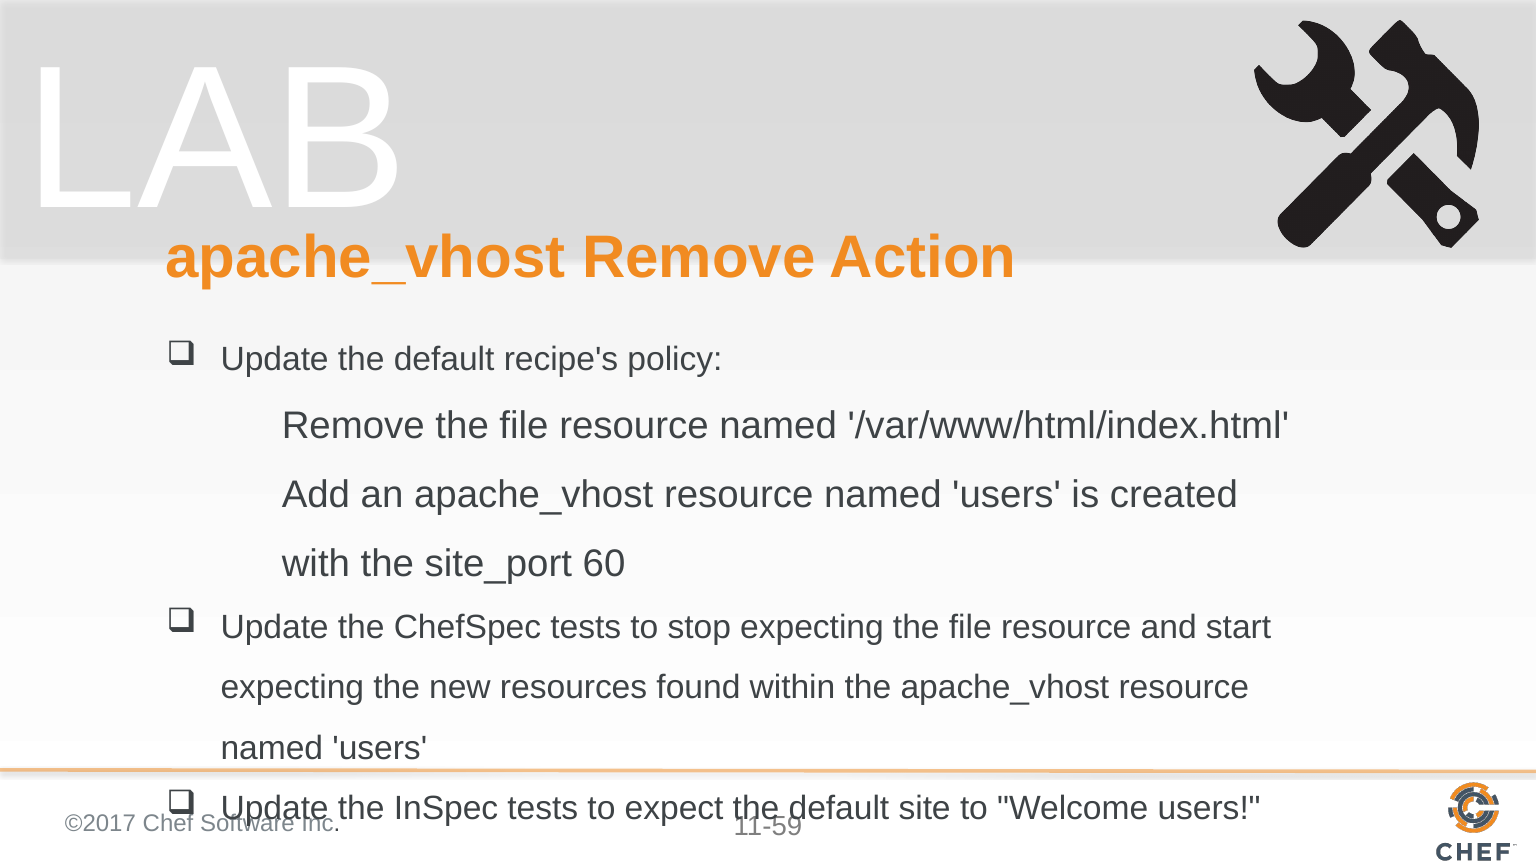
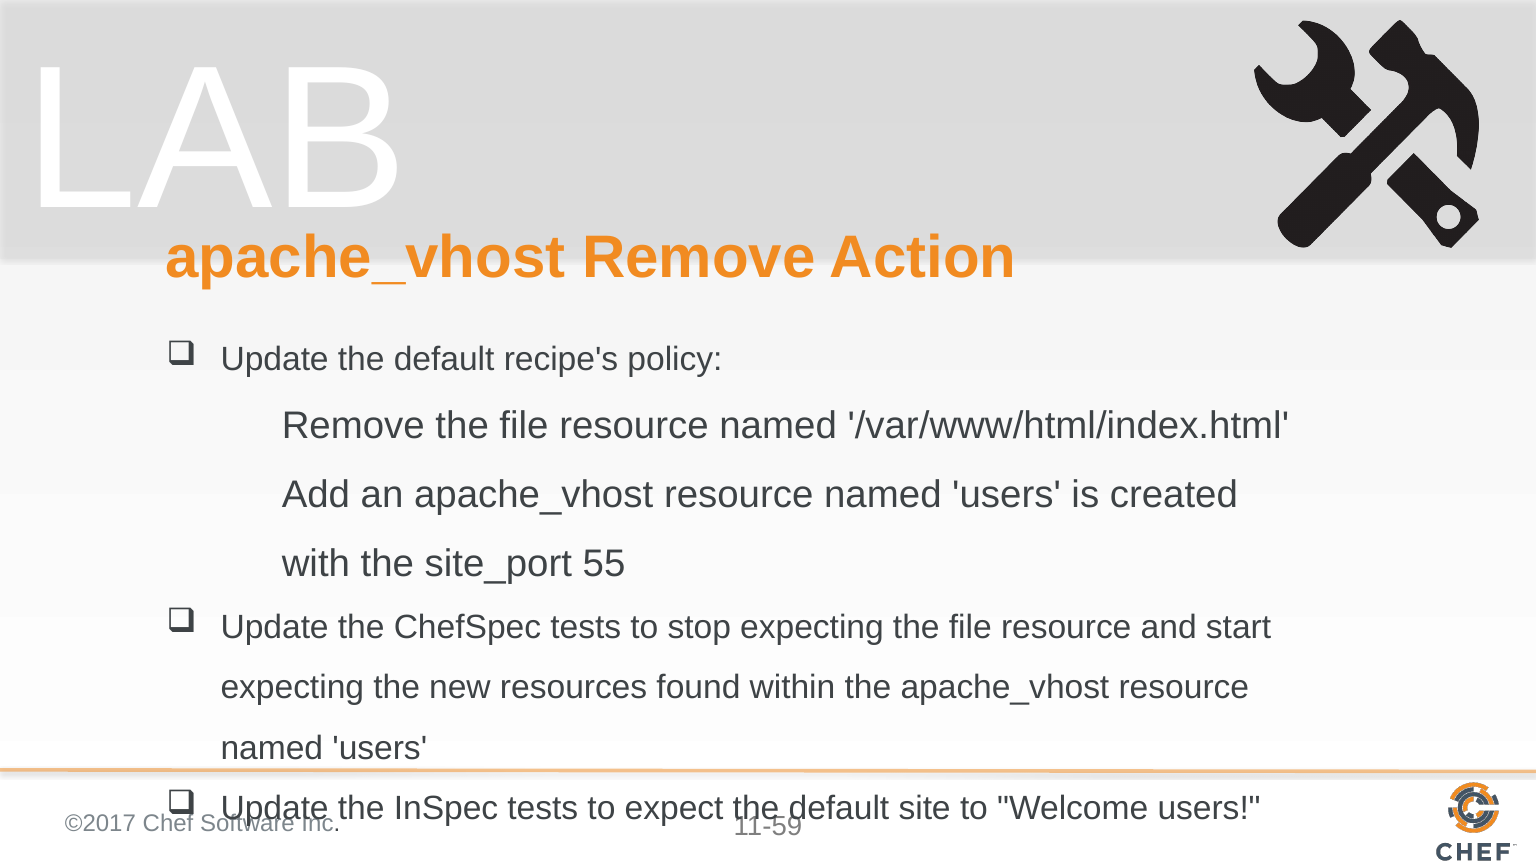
60: 60 -> 55 (604, 564)
